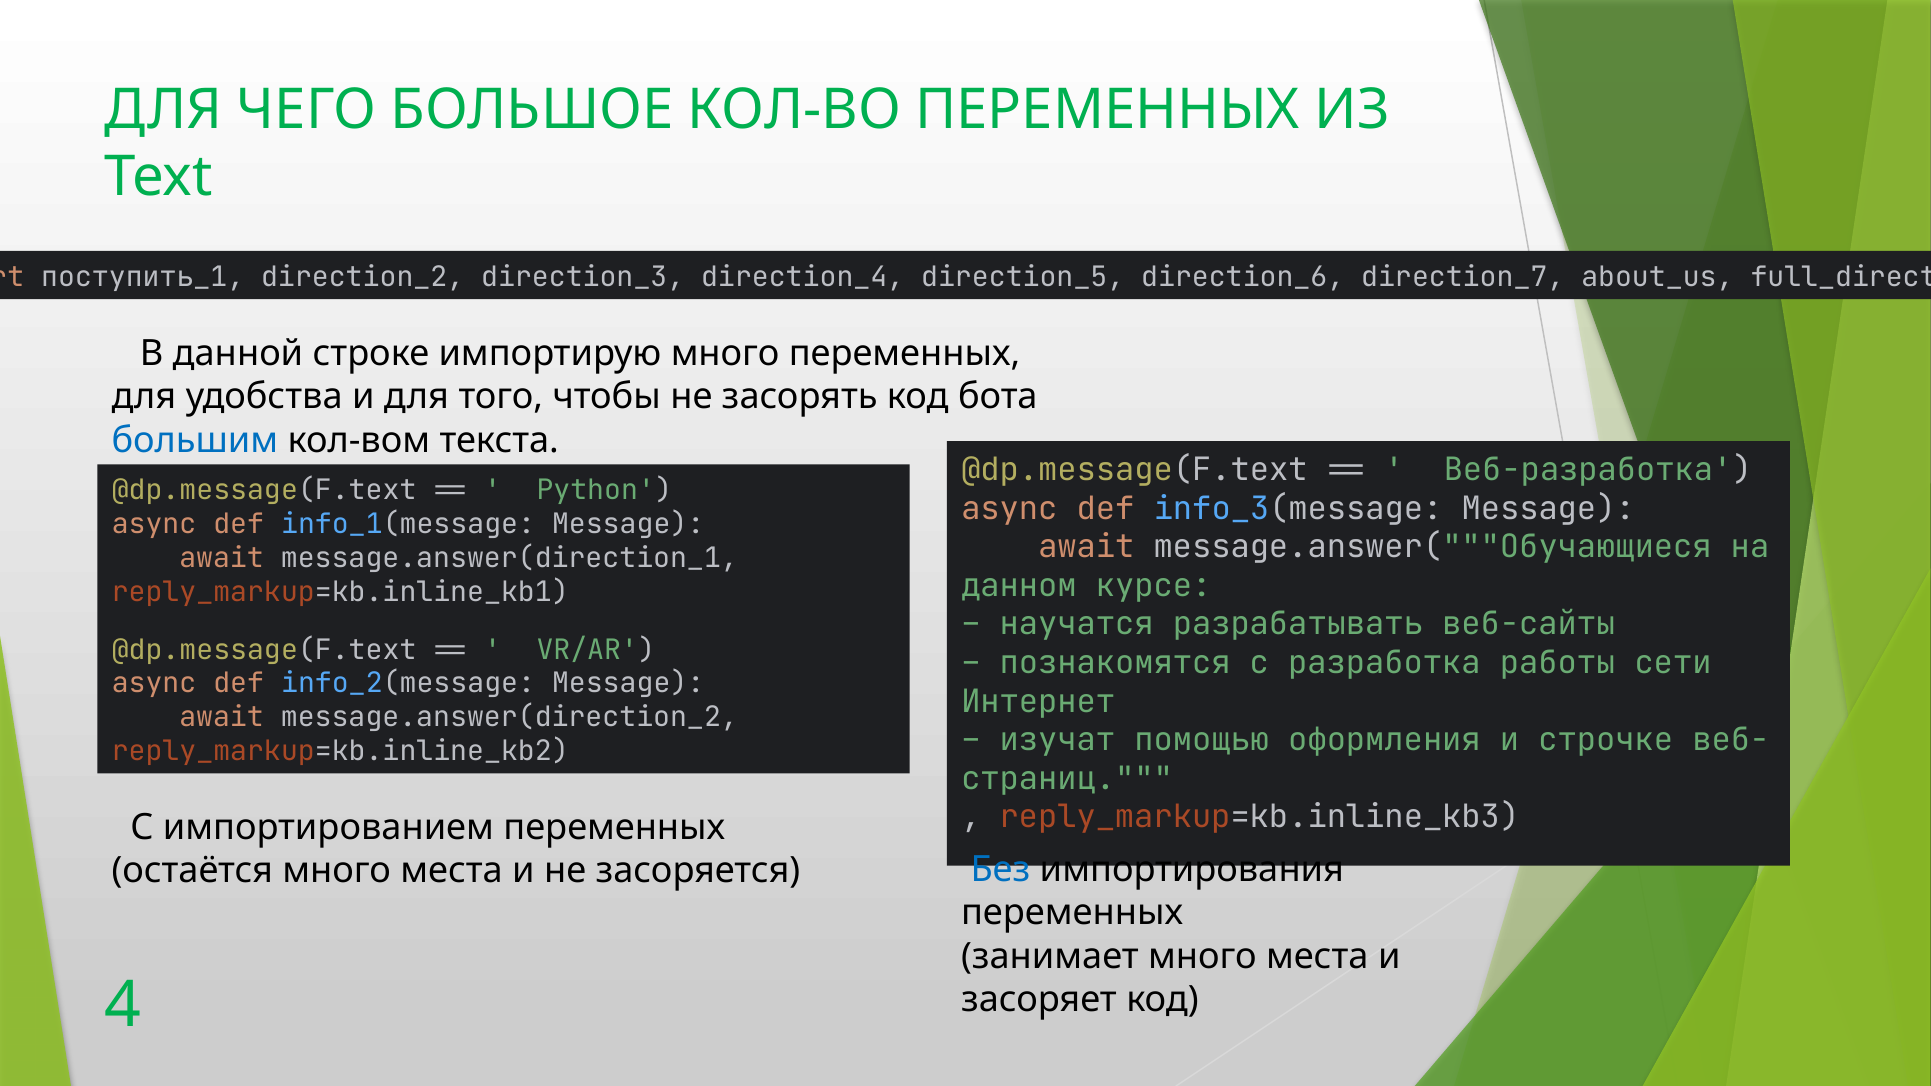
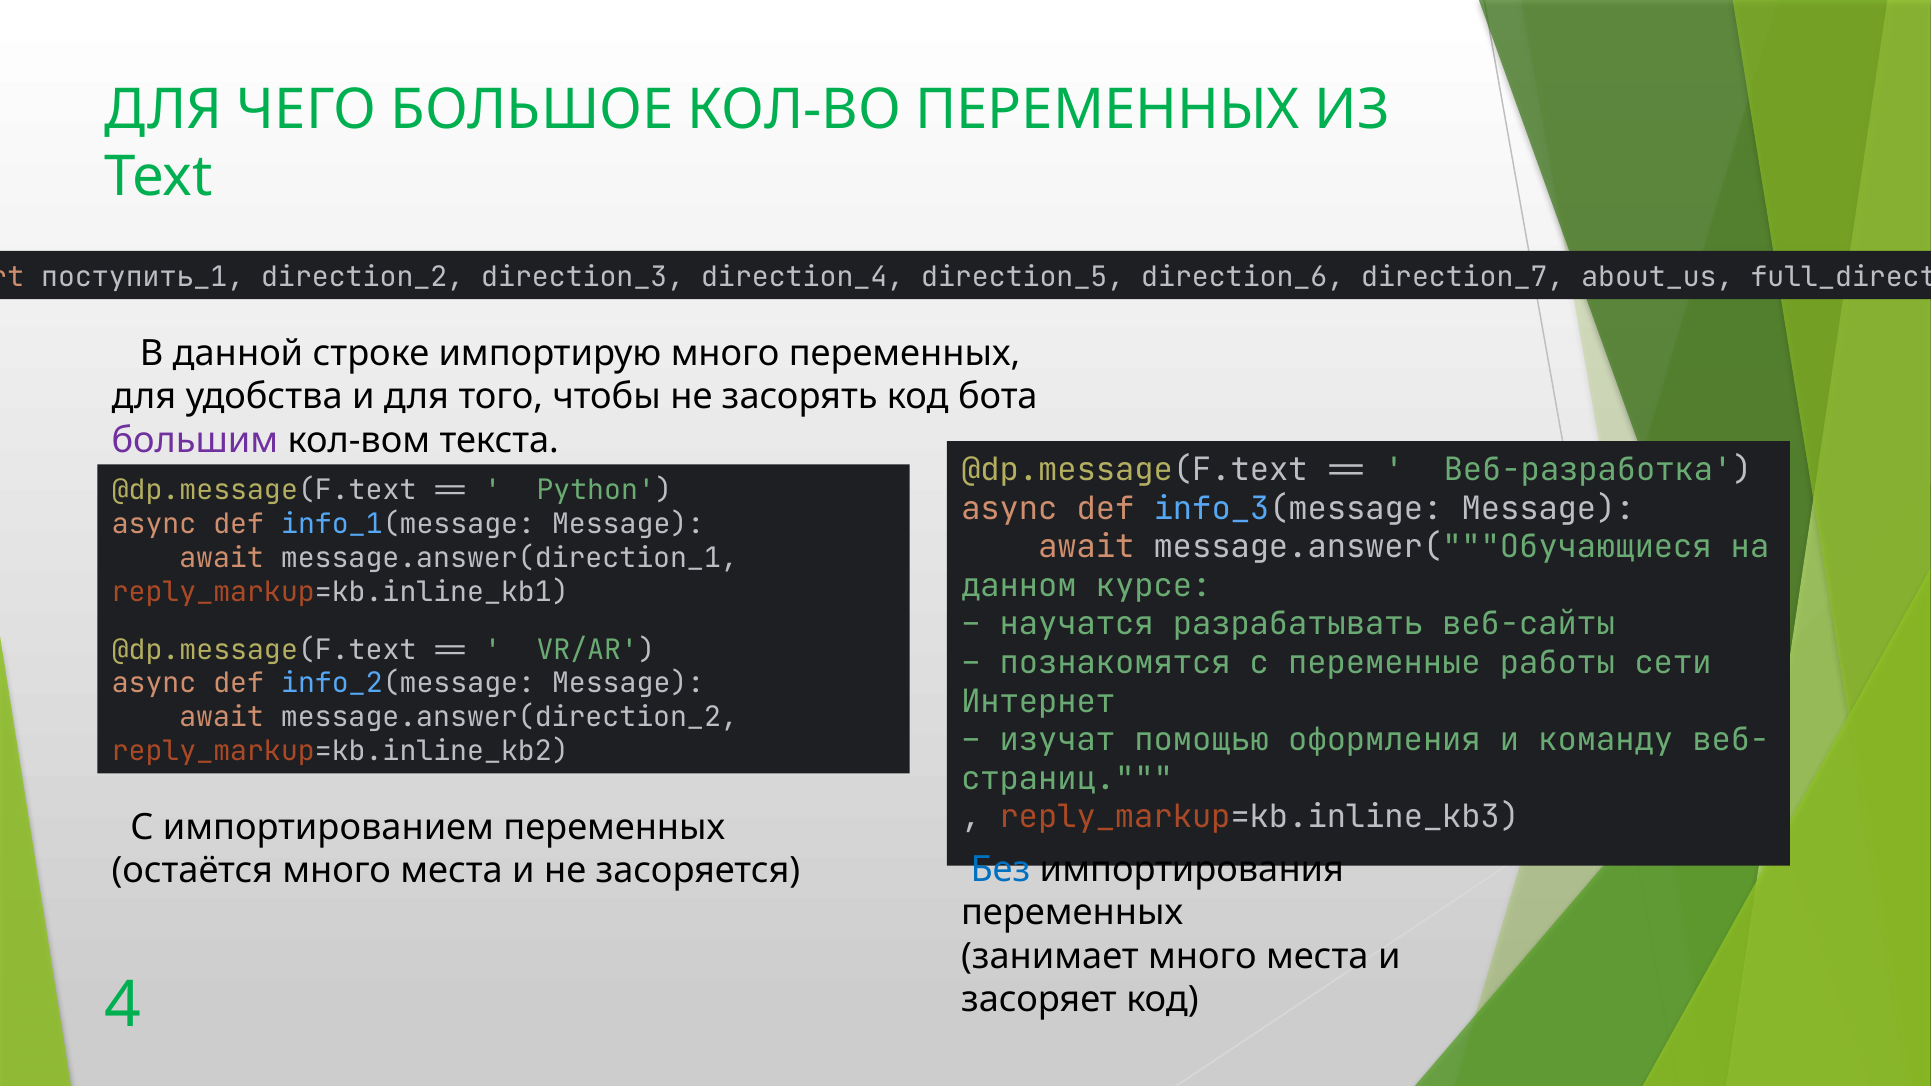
большим colour: blue -> purple (195, 441)
разработка: разработка -> переменные (1384, 663)
строчке: строчке -> команду (1606, 740)
